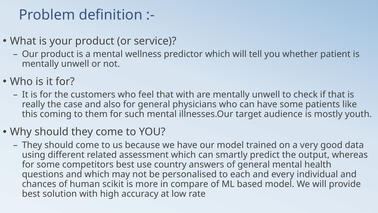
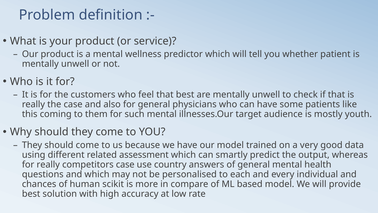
that with: with -> best (185, 94)
for some: some -> really (48, 164)
competitors best: best -> case (125, 164)
